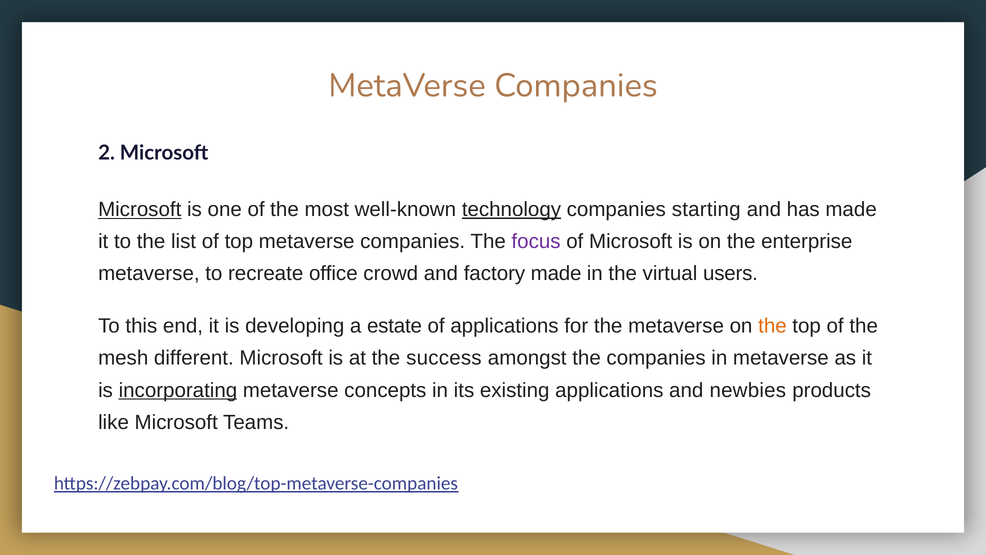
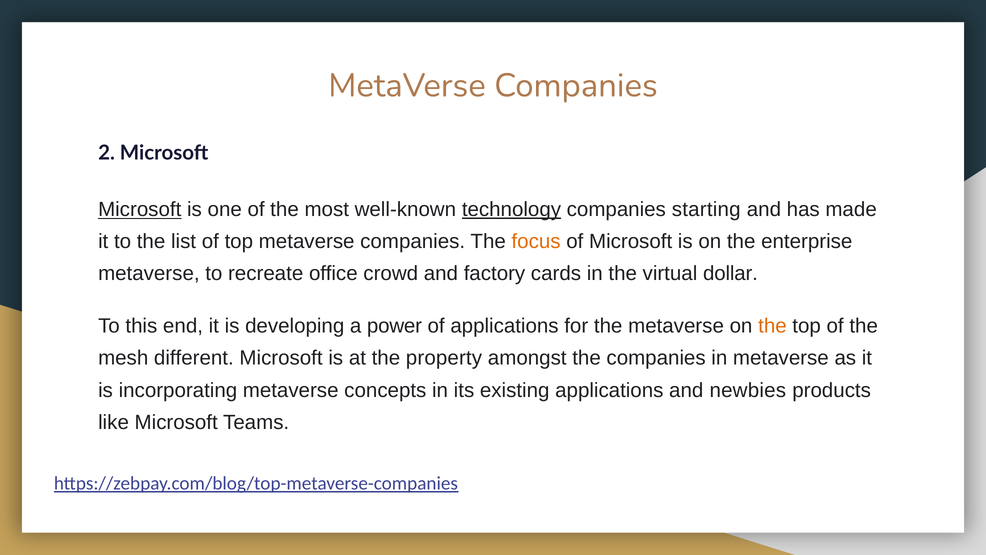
focus colour: purple -> orange (536, 241)
factory made: made -> cards (556, 273)
users: users -> dollar (730, 273)
estate: estate -> power (395, 326)
success: success -> property (444, 358)
incorporating underline: present -> none (178, 390)
